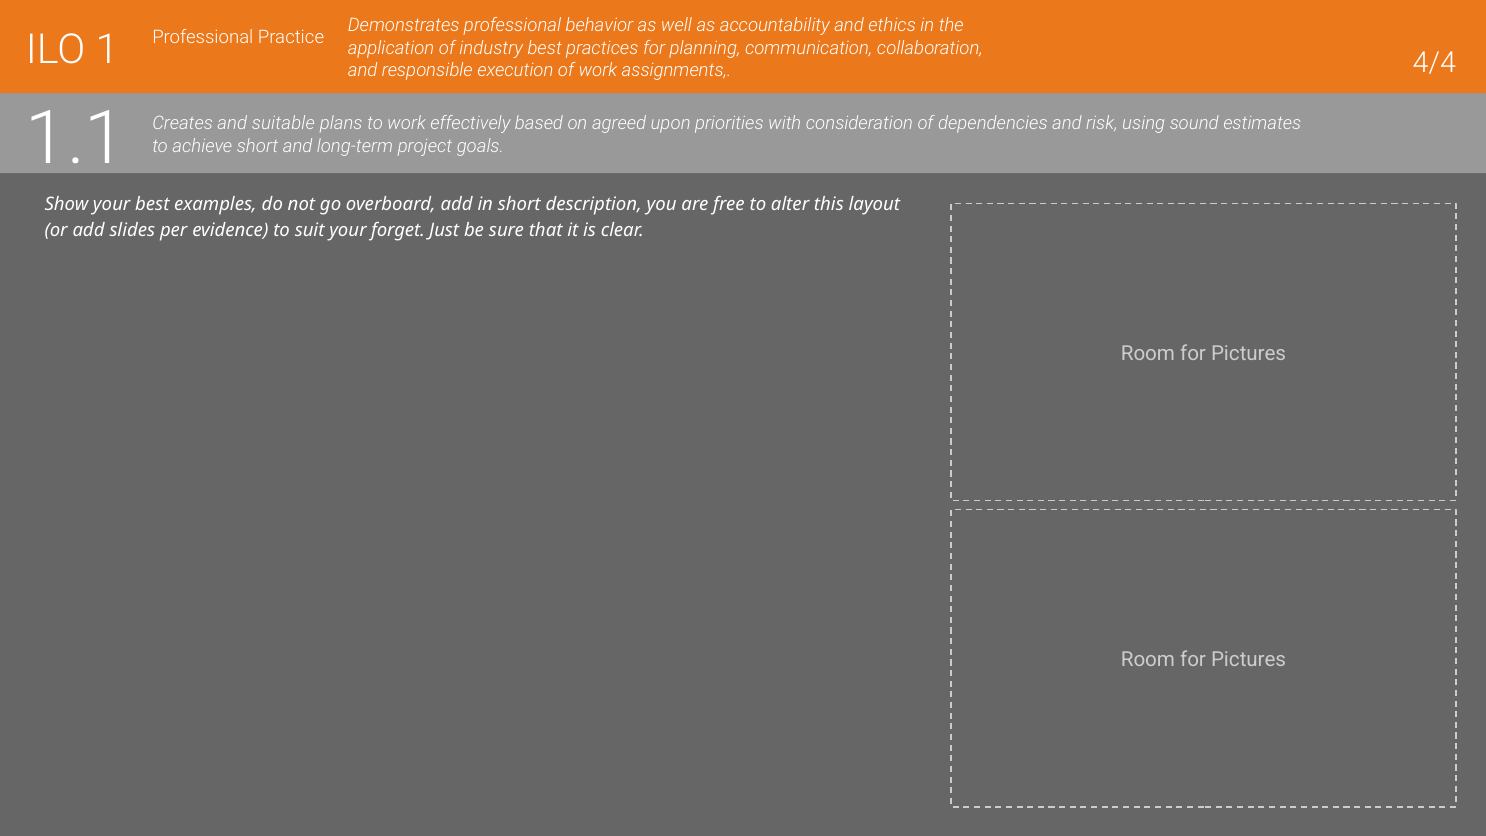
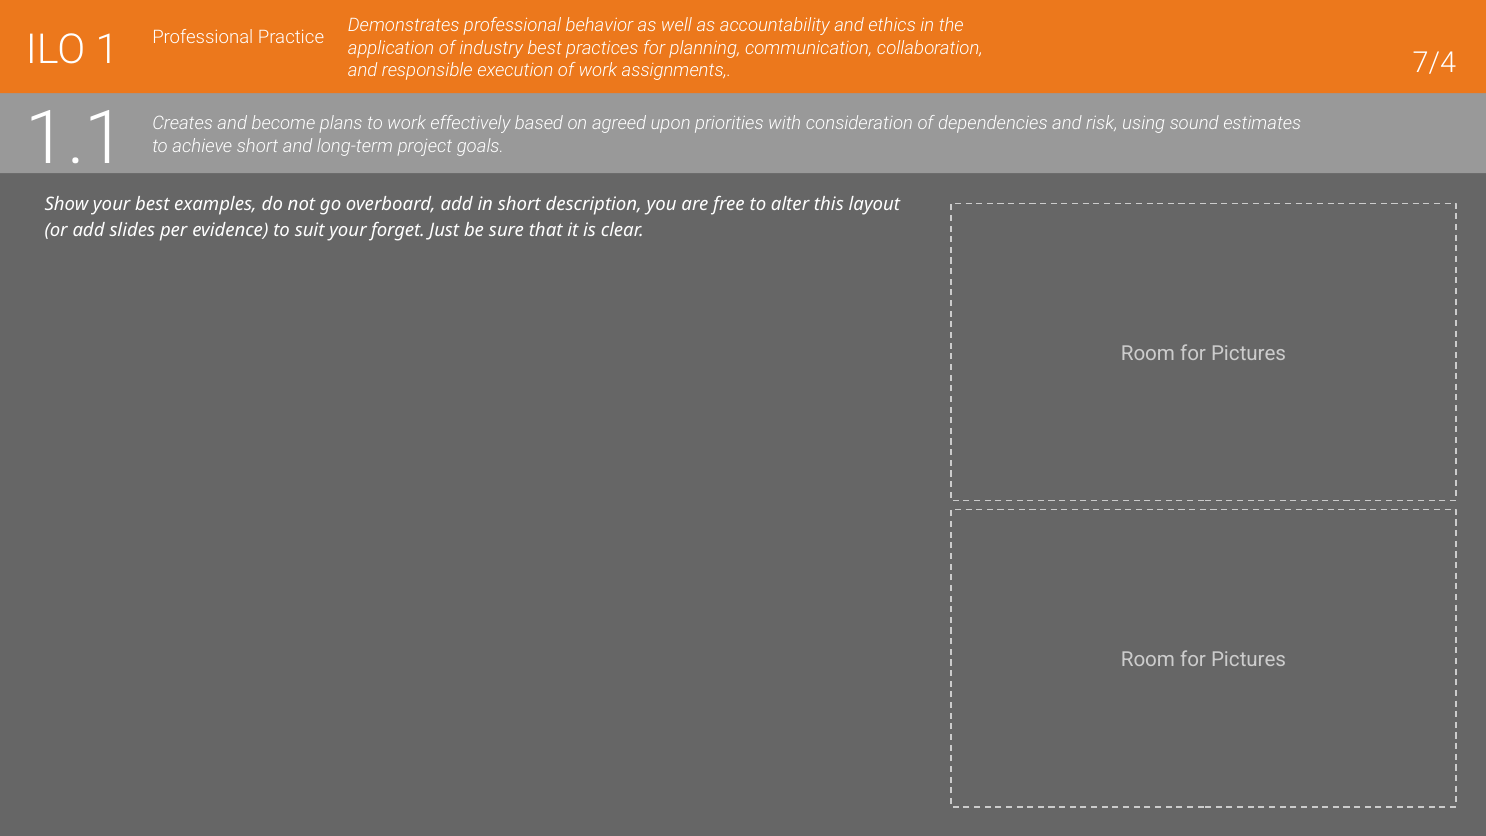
4/4: 4/4 -> 7/4 (1434, 63)
suitable: suitable -> become (284, 124)
